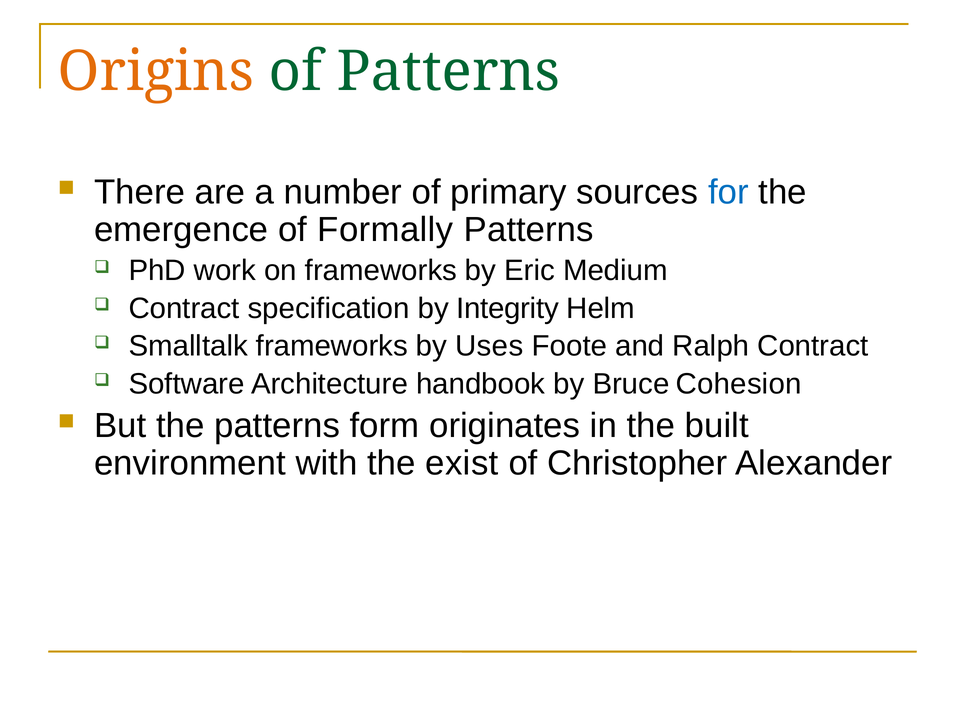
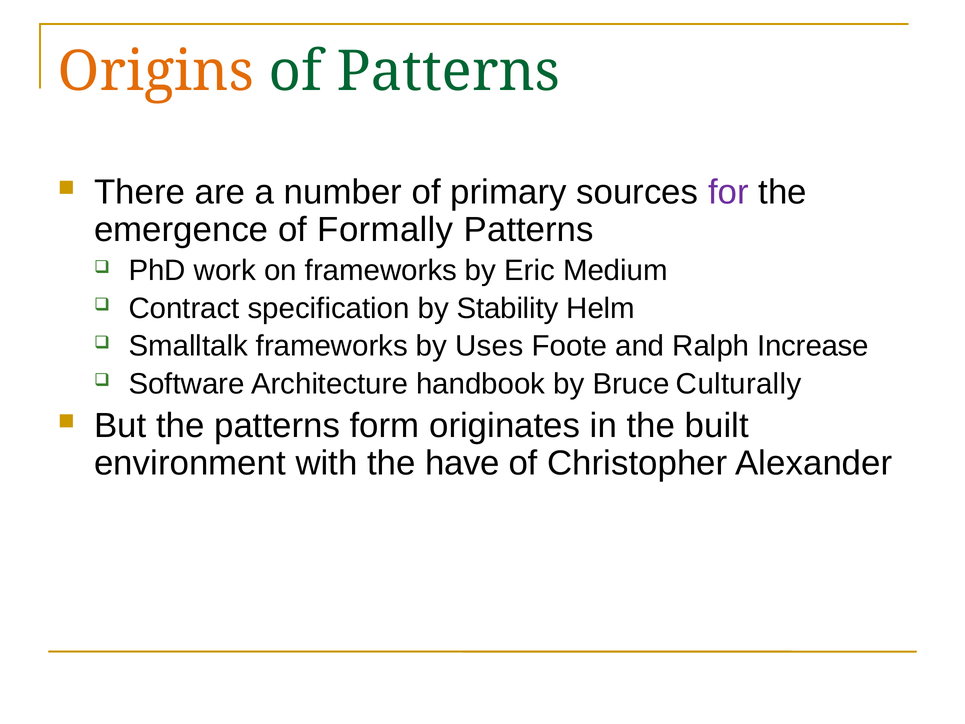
for colour: blue -> purple (728, 192)
Integrity: Integrity -> Stability (508, 308)
Ralph Contract: Contract -> Increase (813, 346)
Cohesion: Cohesion -> Culturally (739, 384)
exist: exist -> have (462, 463)
